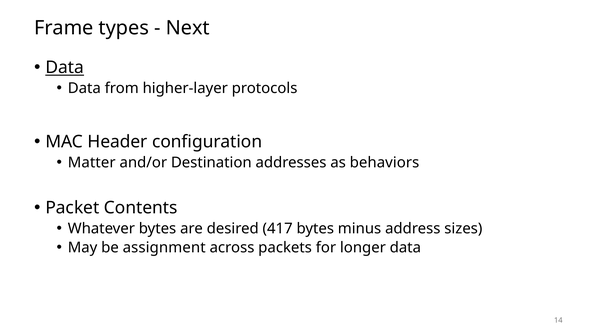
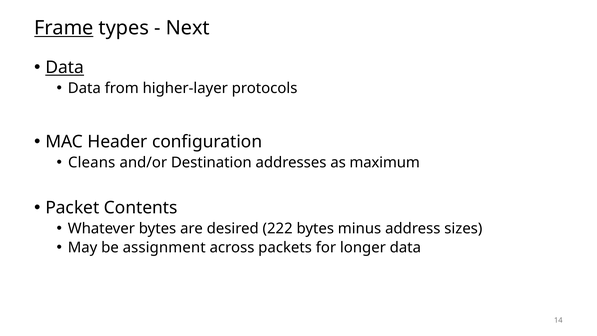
Frame underline: none -> present (64, 28)
Matter: Matter -> Cleans (92, 162)
behaviors: behaviors -> maximum (385, 162)
417: 417 -> 222 (278, 228)
